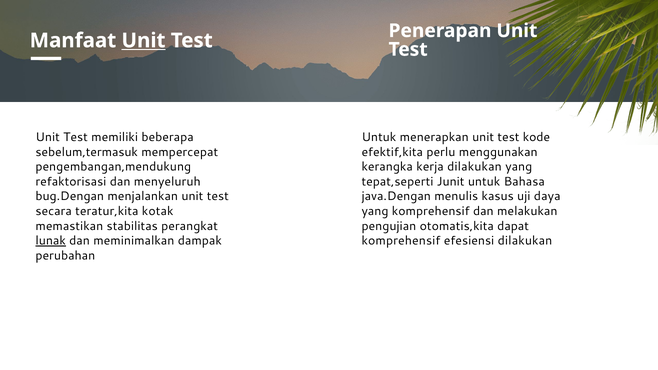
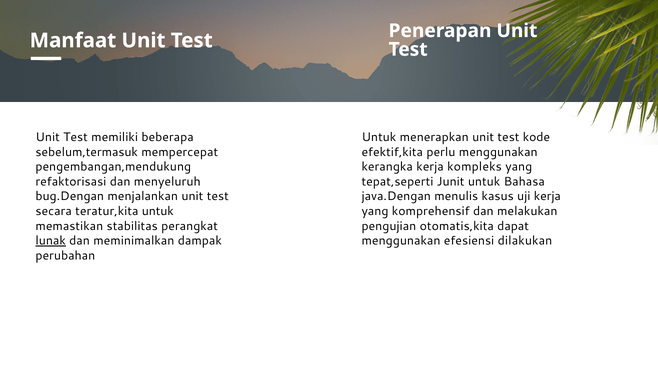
Unit underline: present -> none (143, 41)
kerja dilakukan: dilakukan -> kompleks (474, 167)
uji daya: daya -> kerja (547, 196)
teratur,kita kotak: kotak -> untuk (158, 211)
komprehensif: komprehensif -> menggunakan (401, 241)
